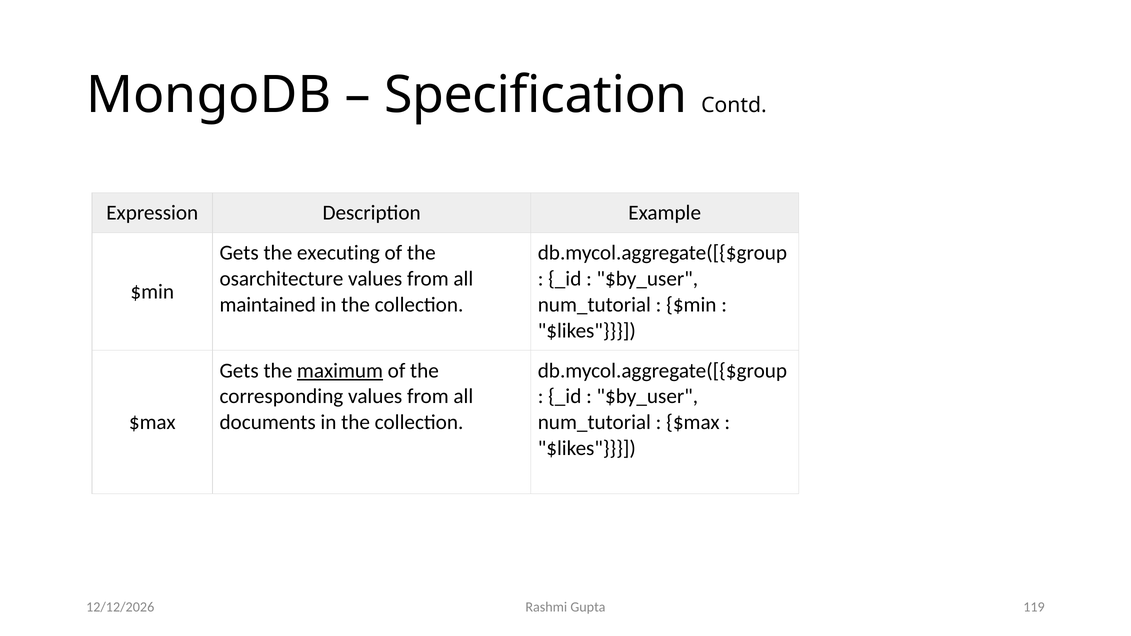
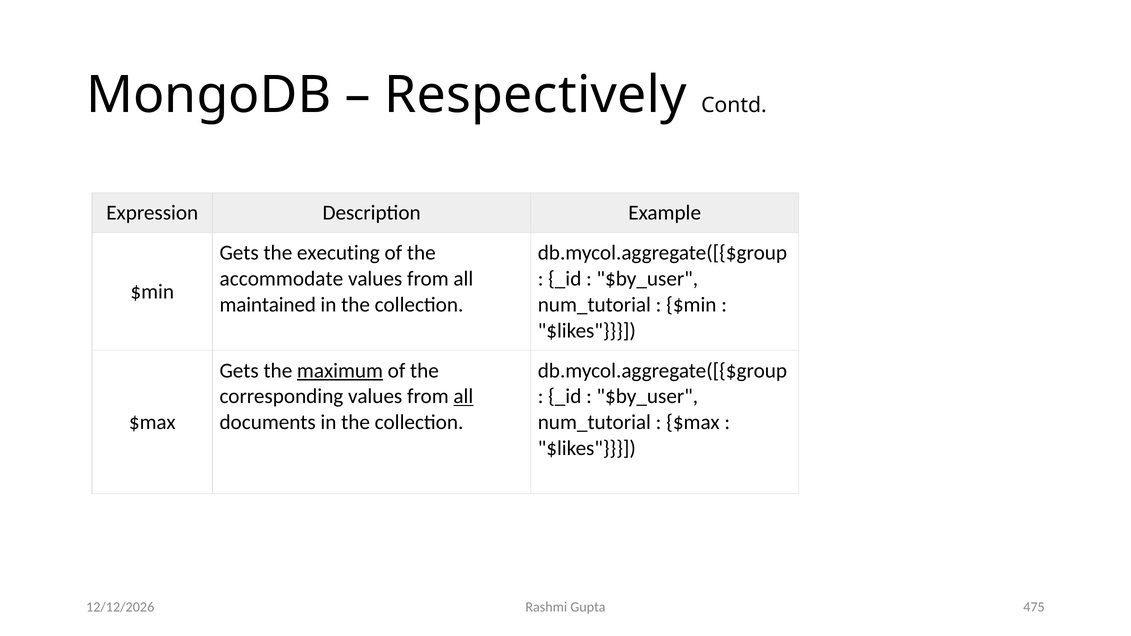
Specification: Specification -> Respectively (536, 95)
osarchitecture: osarchitecture -> accommodate (281, 279)
all underline: none -> present (463, 397)
119: 119 -> 475 (1034, 607)
